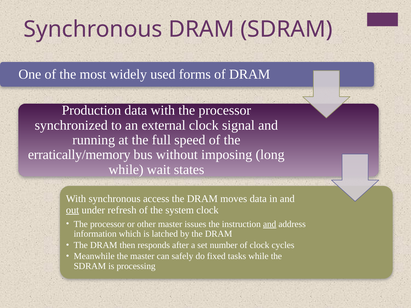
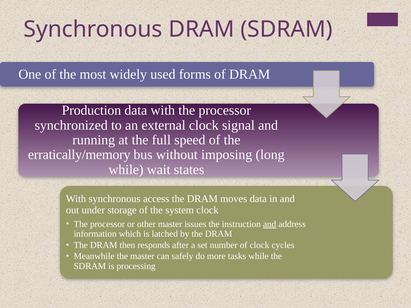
out underline: present -> none (73, 210)
refresh: refresh -> storage (122, 210)
fixed: fixed -> more (216, 257)
